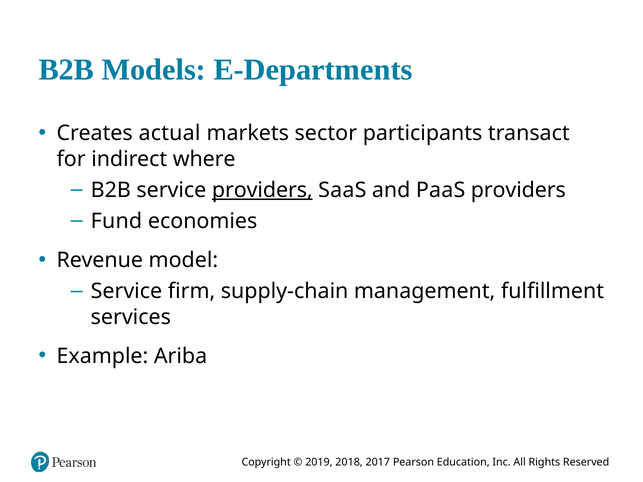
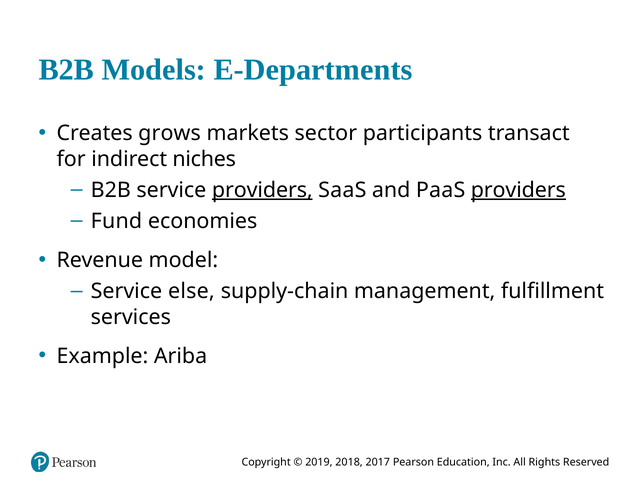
actual: actual -> grows (170, 133)
where: where -> niches (204, 159)
providers underline: none -> present (518, 190)
firm: firm -> else (191, 291)
